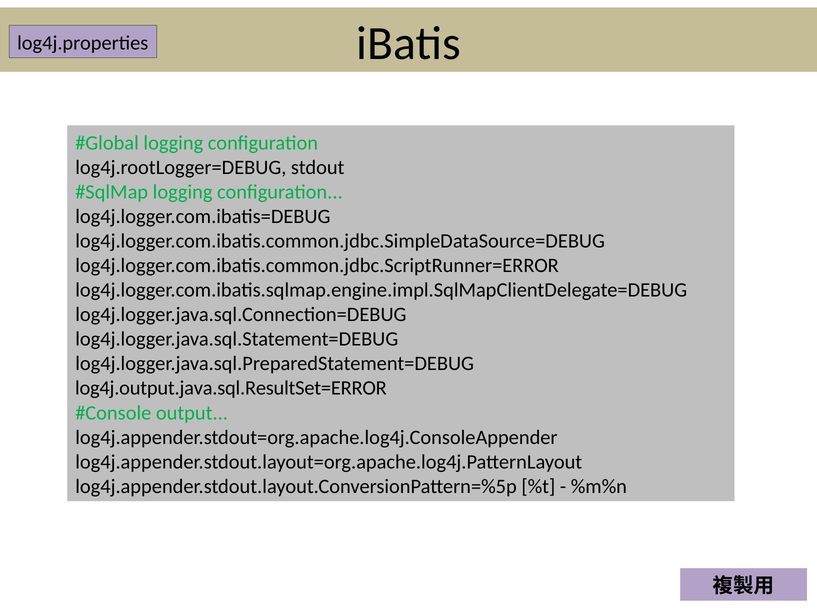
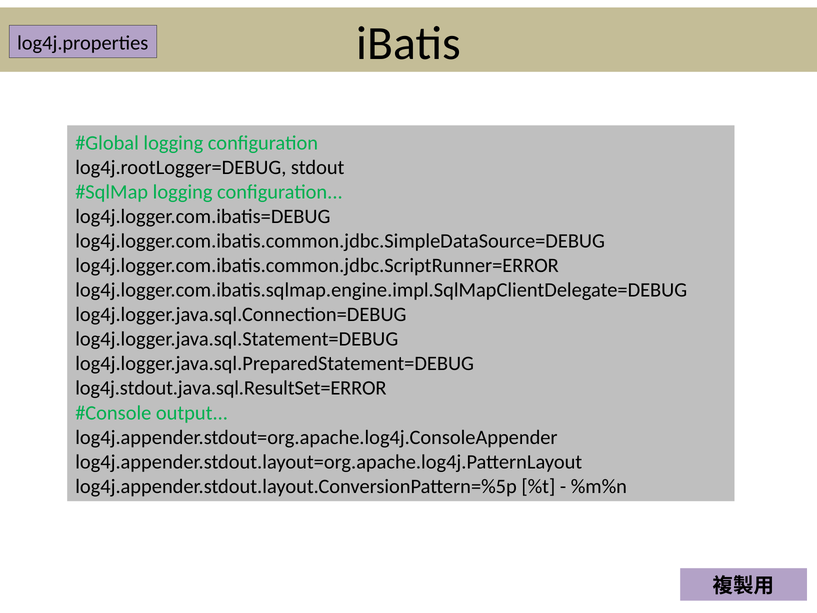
log4j.output.java.sql.ResultSet=ERROR: log4j.output.java.sql.ResultSet=ERROR -> log4j.stdout.java.sql.ResultSet=ERROR (231, 388)
